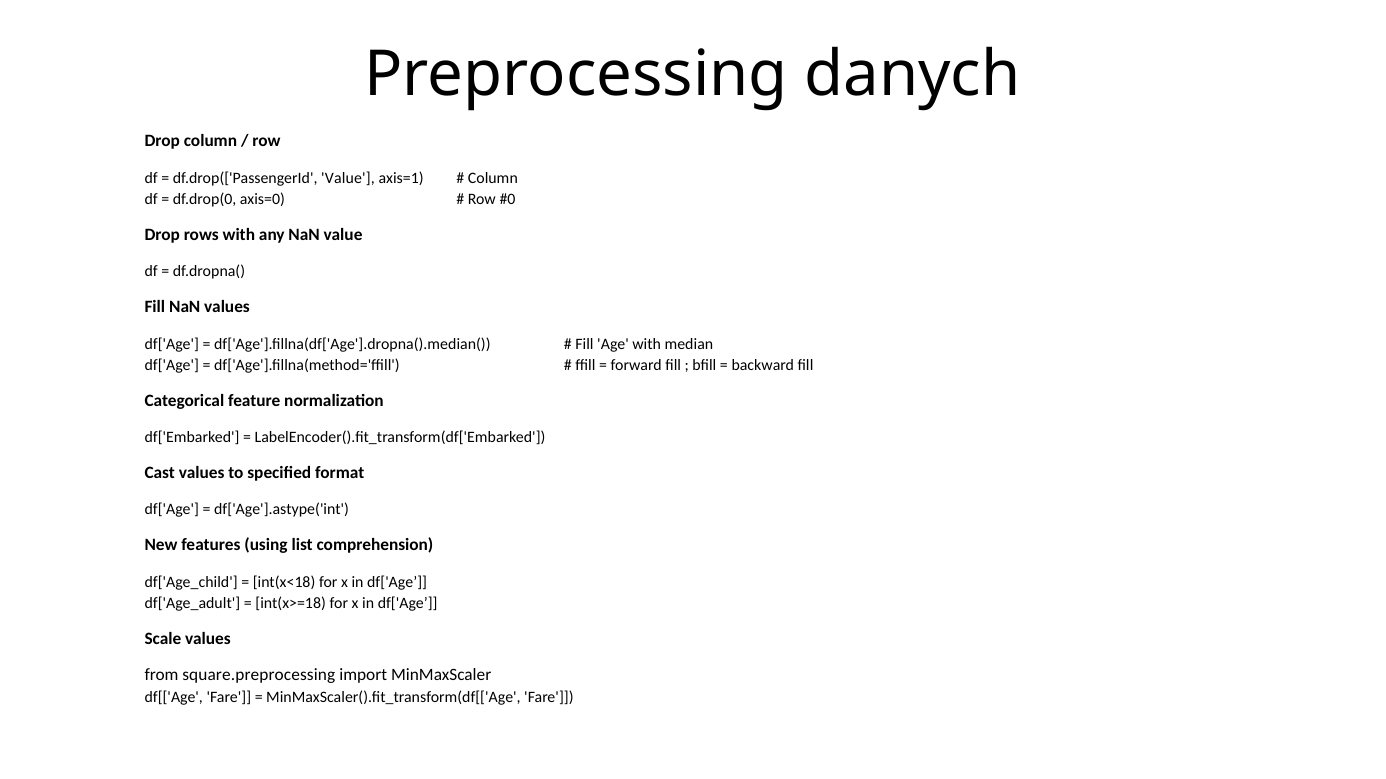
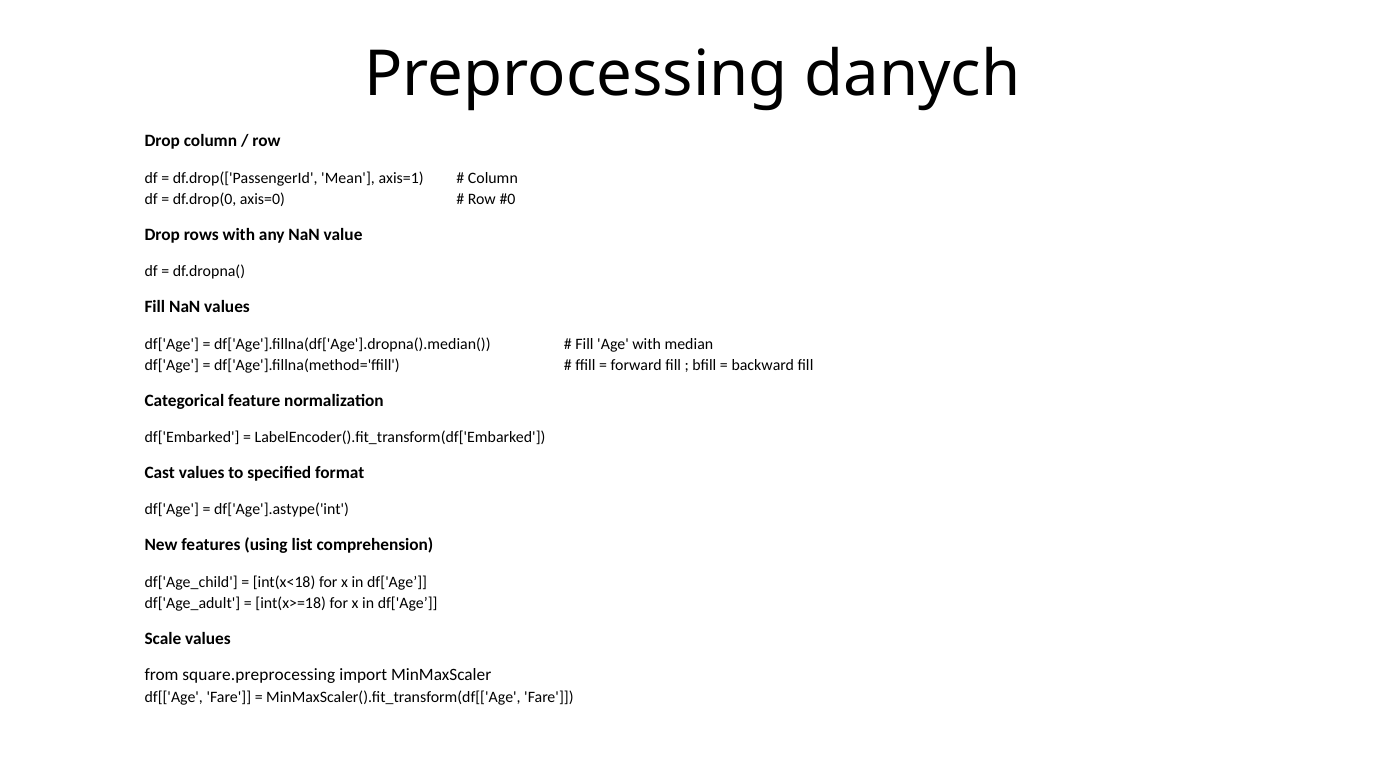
df.drop(['PassengerId Value: Value -> Mean (348, 178)
